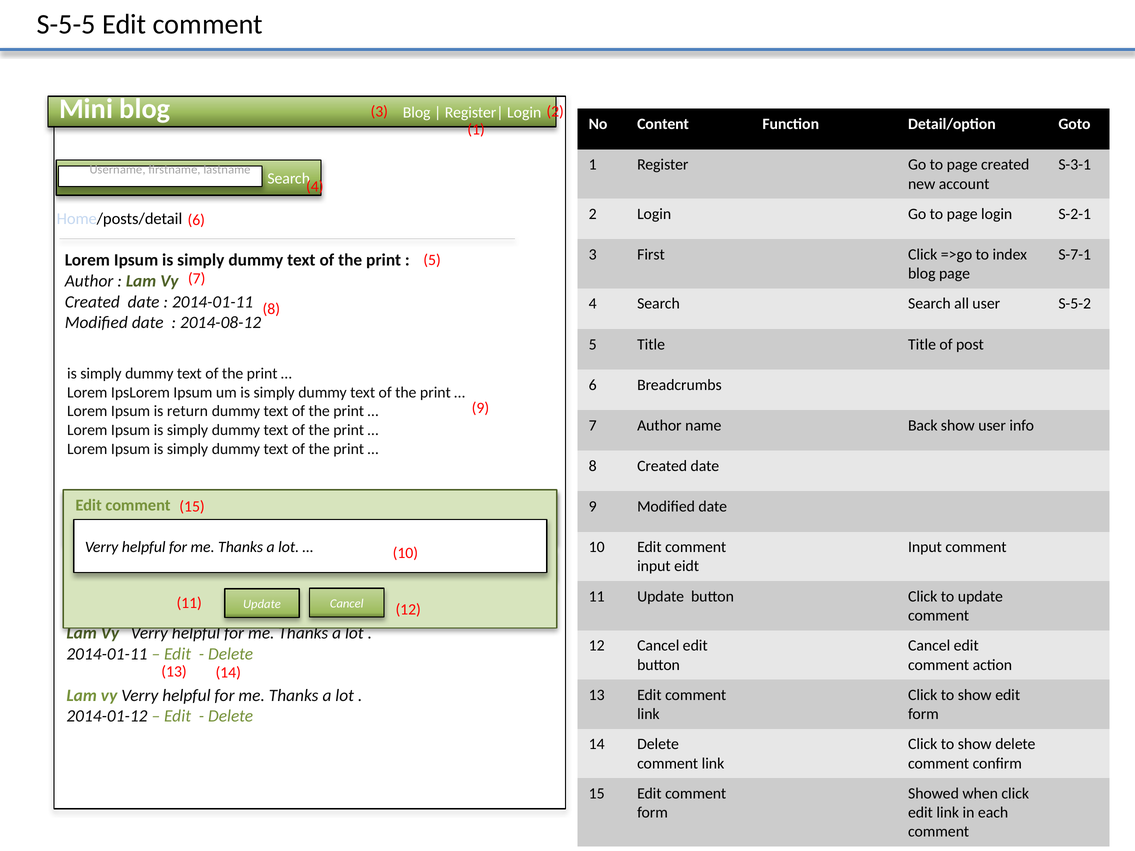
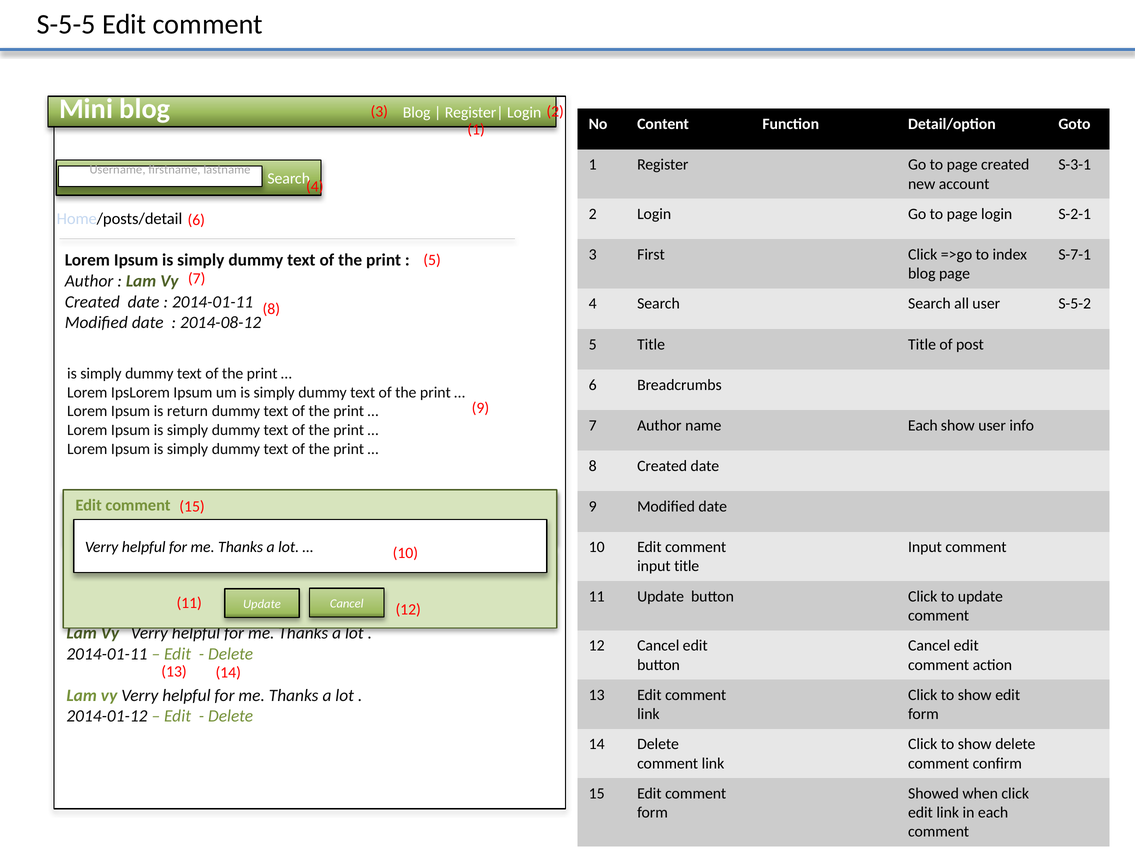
name Back: Back -> Each (923, 426)
input eidt: eidt -> title (687, 566)
